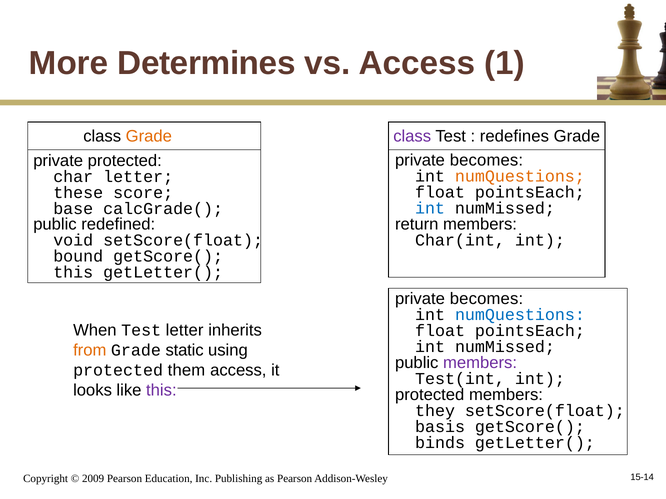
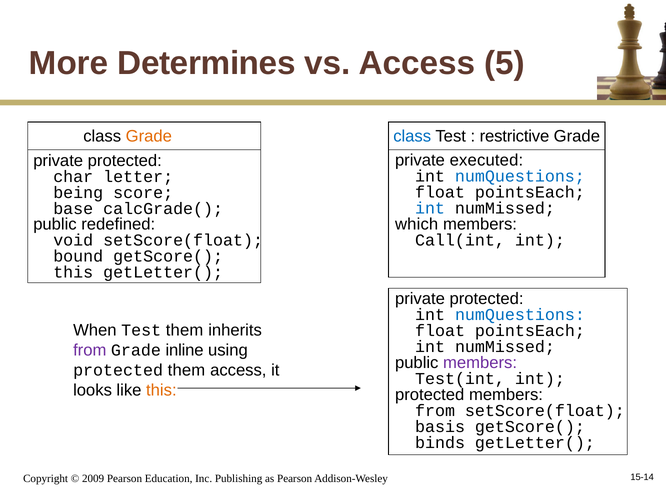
1: 1 -> 5 (505, 63)
class colour: purple -> blue (412, 137)
redefines: redefines -> restrictive (515, 137)
becomes: becomes -> executed (486, 160)
numQuestions colour: orange -> blue (520, 176)
these: these -> being (78, 193)
return: return -> which (417, 224)
Char(int: Char(int -> Call(int (460, 240)
becomes: becomes -> protected (487, 299)
Test letter: letter -> them (185, 331)
from colour: orange -> purple (90, 351)
static: static -> inline (185, 351)
this colour: purple -> orange (161, 391)
they: they -> from (435, 411)
